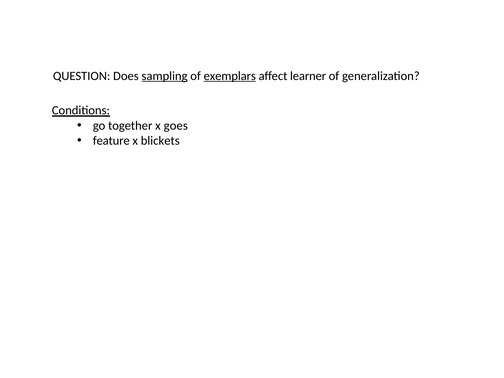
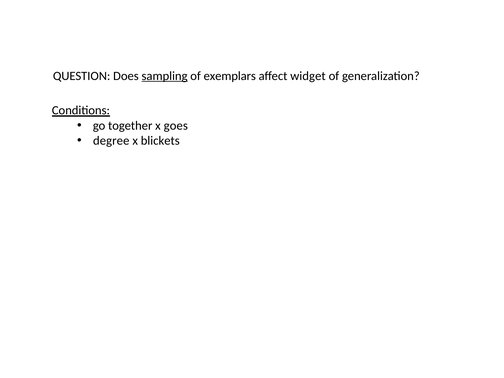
exemplars underline: present -> none (230, 76)
learner: learner -> widget (308, 76)
feature: feature -> degree (111, 141)
